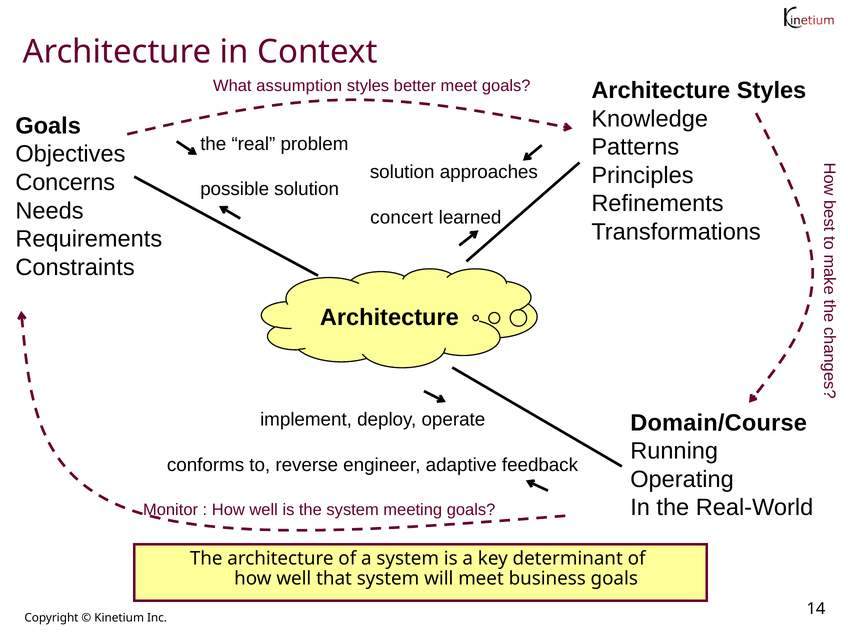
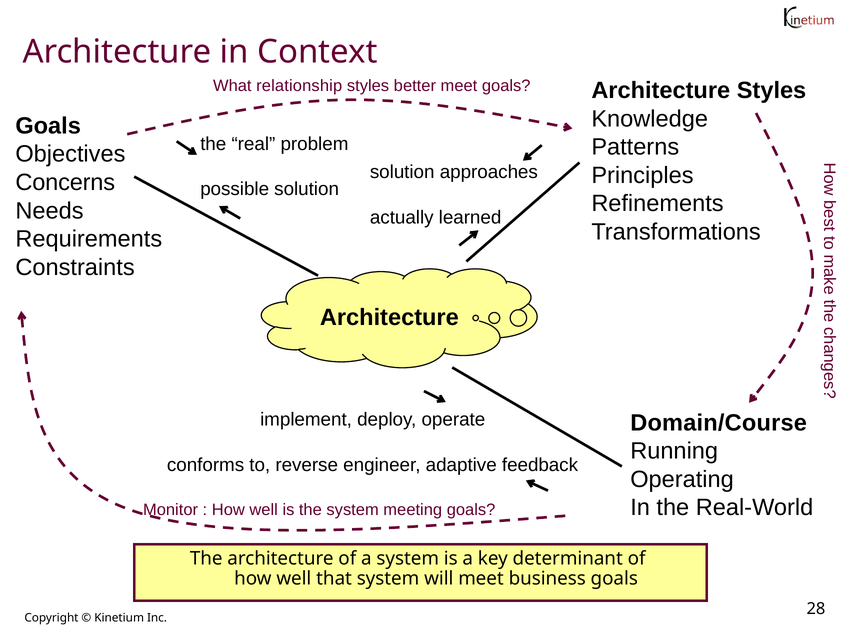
assumption: assumption -> relationship (299, 86)
concert: concert -> actually (402, 217)
14: 14 -> 28 (816, 609)
